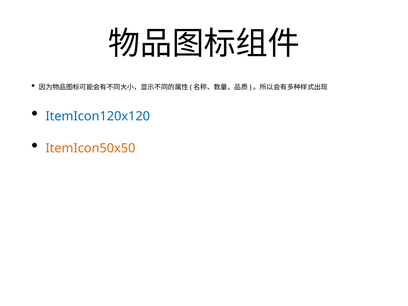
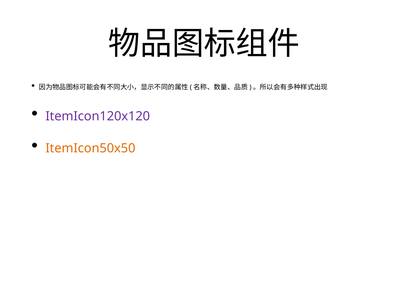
ItemIcon120x120 colour: blue -> purple (98, 116)
